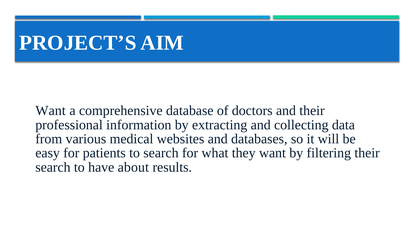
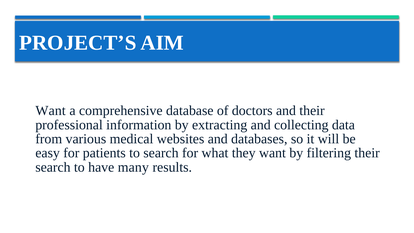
about: about -> many (133, 167)
